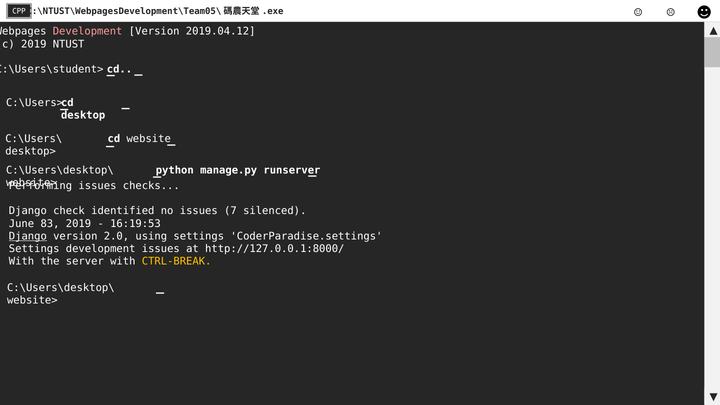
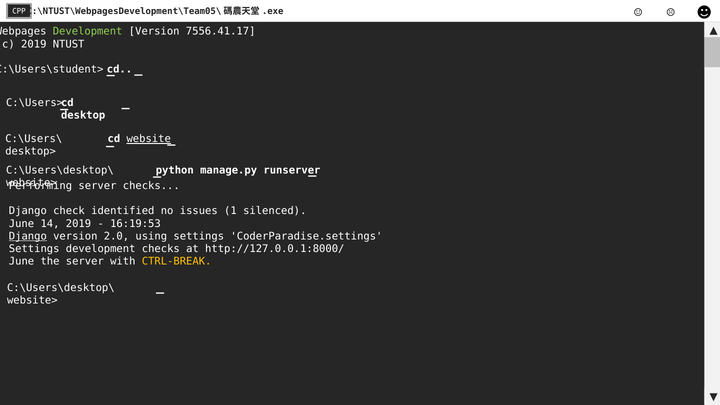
Development colour: pink -> light green (88, 31)
2019.04.12: 2019.04.12 -> 7556.41.17 (221, 31)
website underline: none -> present (149, 139)
issues: issues -> server (97, 186)
7: 7 -> 1 (230, 211)
83: 83 -> 14 (50, 224)
development issues: issues -> checks (161, 249)
With: With -> June (22, 261)
